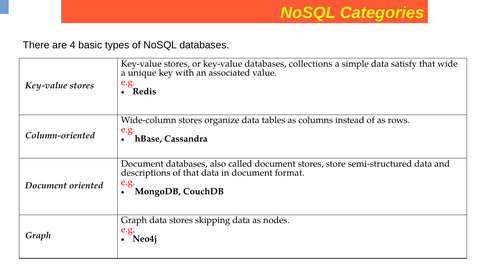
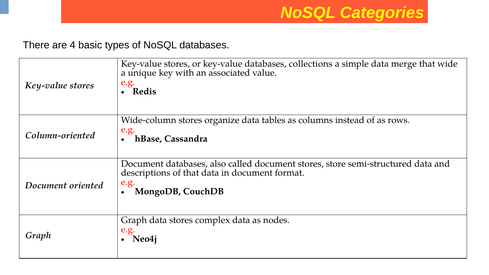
satisfy: satisfy -> merge (404, 64)
skipping: skipping -> complex (213, 220)
